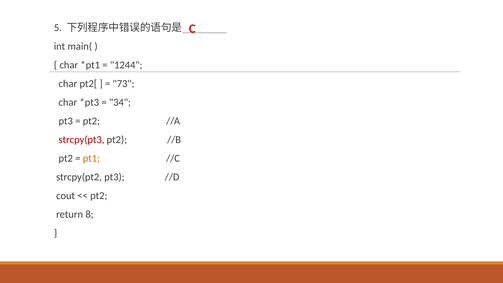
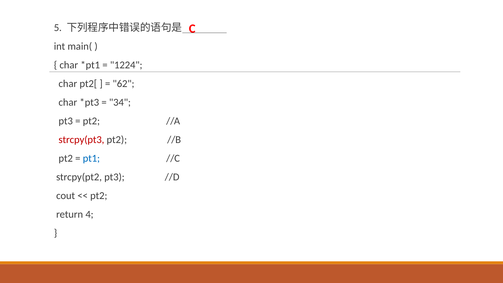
1244: 1244 -> 1224 (126, 65)
73: 73 -> 62 (124, 84)
pt1 colour: orange -> blue (91, 158)
8: 8 -> 4 (89, 214)
